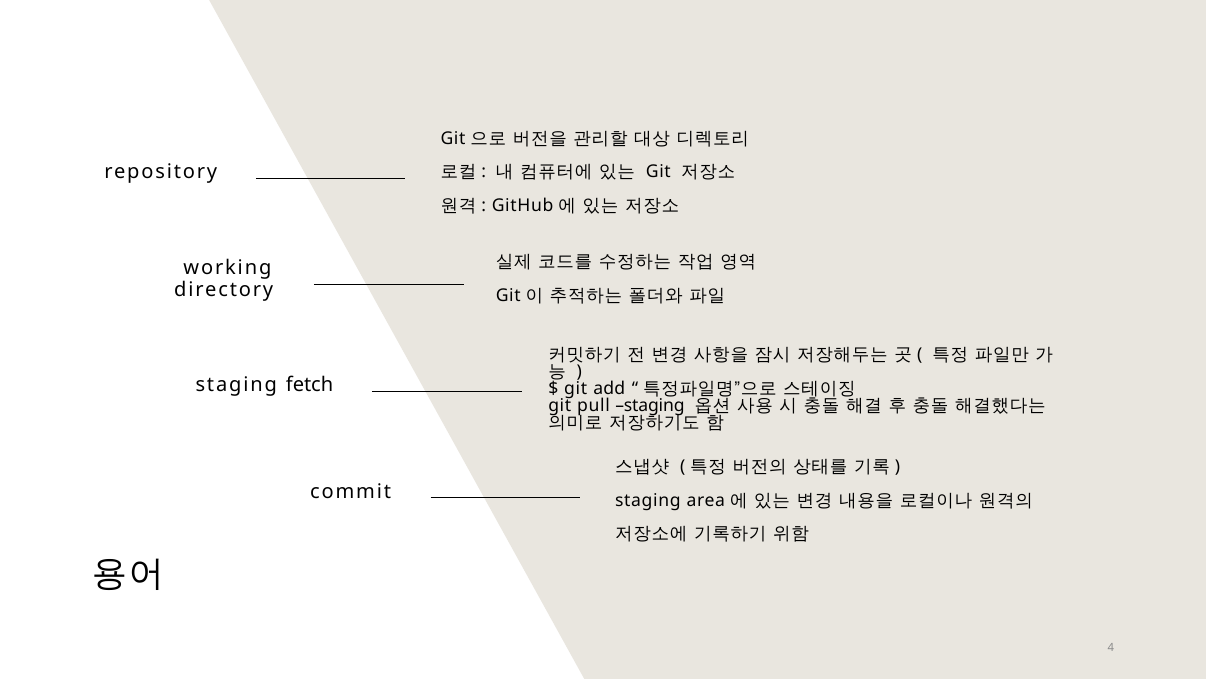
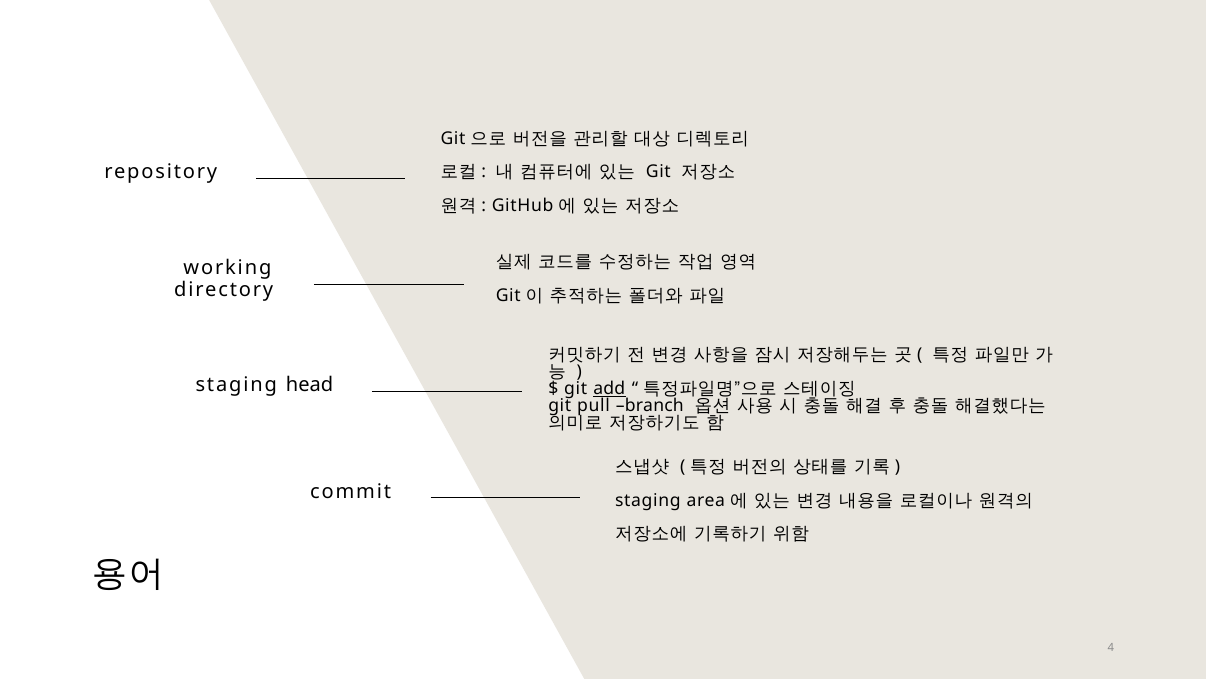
fetch: fetch -> head (310, 385)
add underline: none -> present (609, 389)
pull staging: staging -> branch (650, 405)
